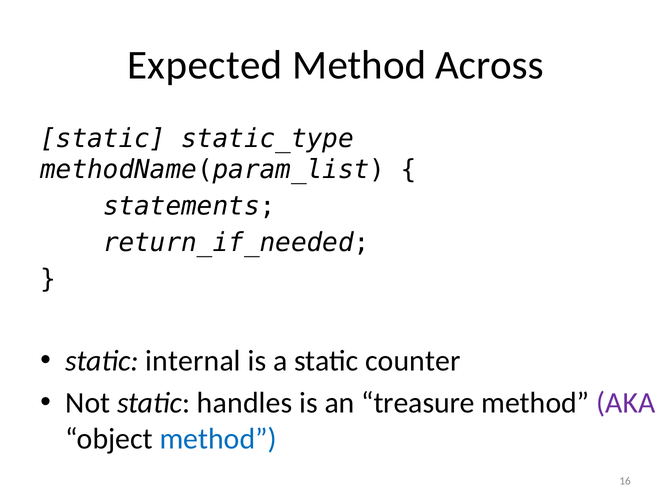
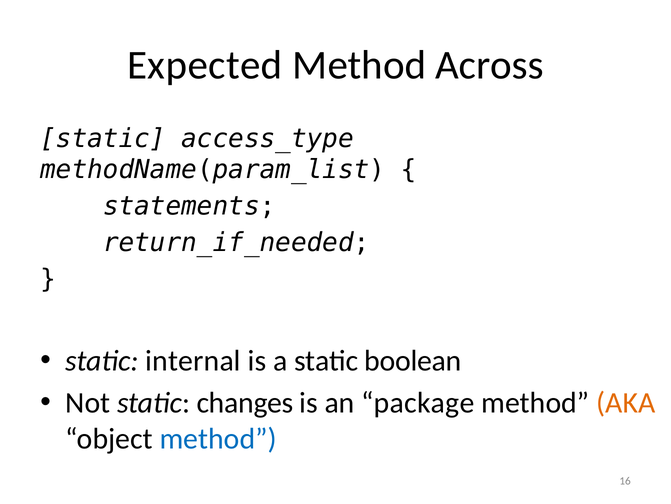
static_type: static_type -> access_type (268, 138)
counter: counter -> boolean (413, 361)
handles: handles -> changes (245, 402)
treasure: treasure -> package (418, 402)
AKA colour: purple -> orange (626, 402)
